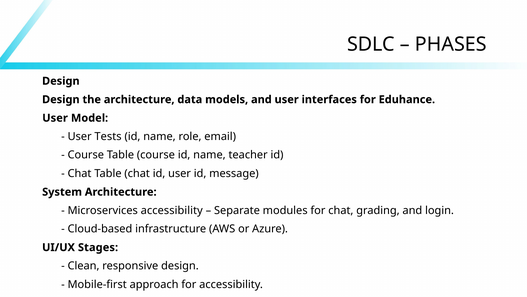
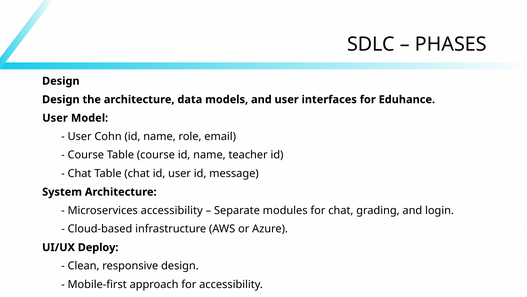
Tests: Tests -> Cohn (108, 136)
Stages: Stages -> Deploy (98, 247)
